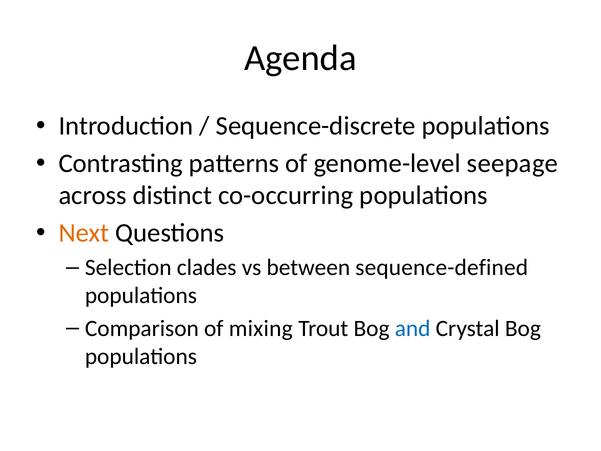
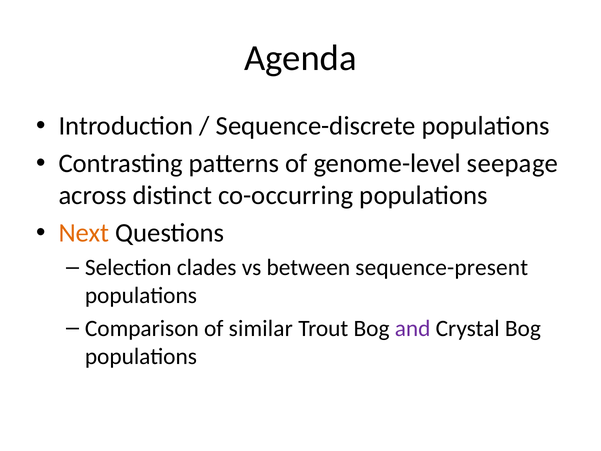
sequence-defined: sequence-defined -> sequence-present (442, 267)
mixing: mixing -> similar (261, 328)
and colour: blue -> purple (413, 328)
